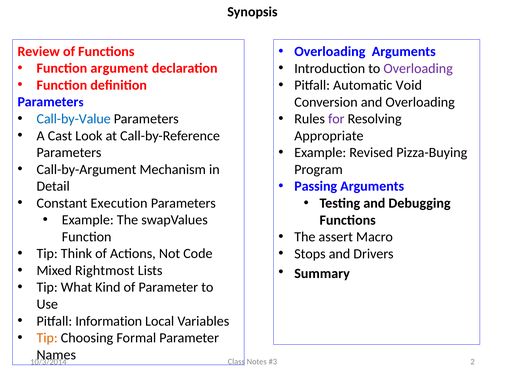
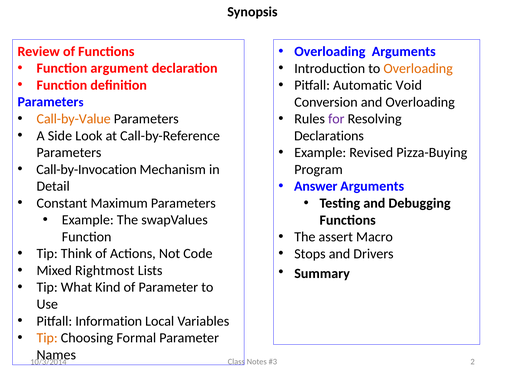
Overloading colour: purple -> orange (418, 68)
Call-by-Value colour: blue -> orange (74, 119)
Cast: Cast -> Side (60, 136)
Appropriate: Appropriate -> Declarations (329, 136)
Call-by-Argument: Call-by-Argument -> Call-by-Invocation (87, 169)
Passing: Passing -> Answer (316, 186)
Execution: Execution -> Maximum (119, 203)
